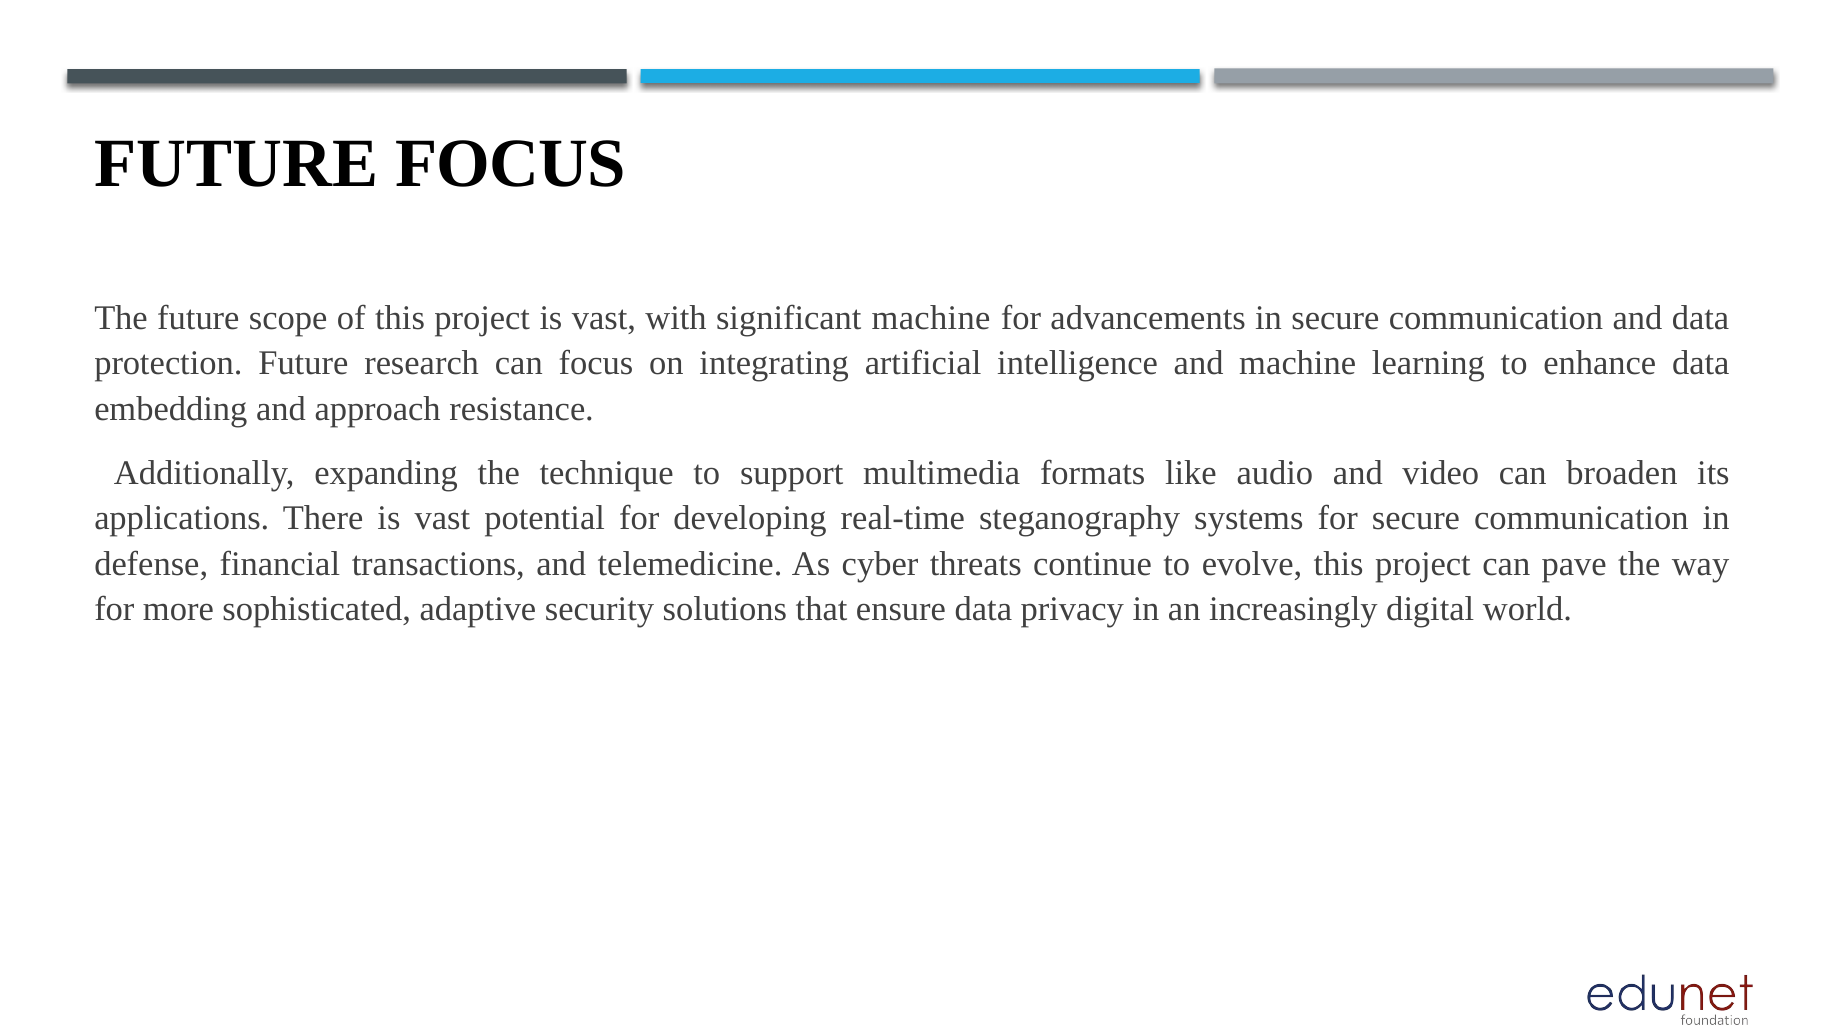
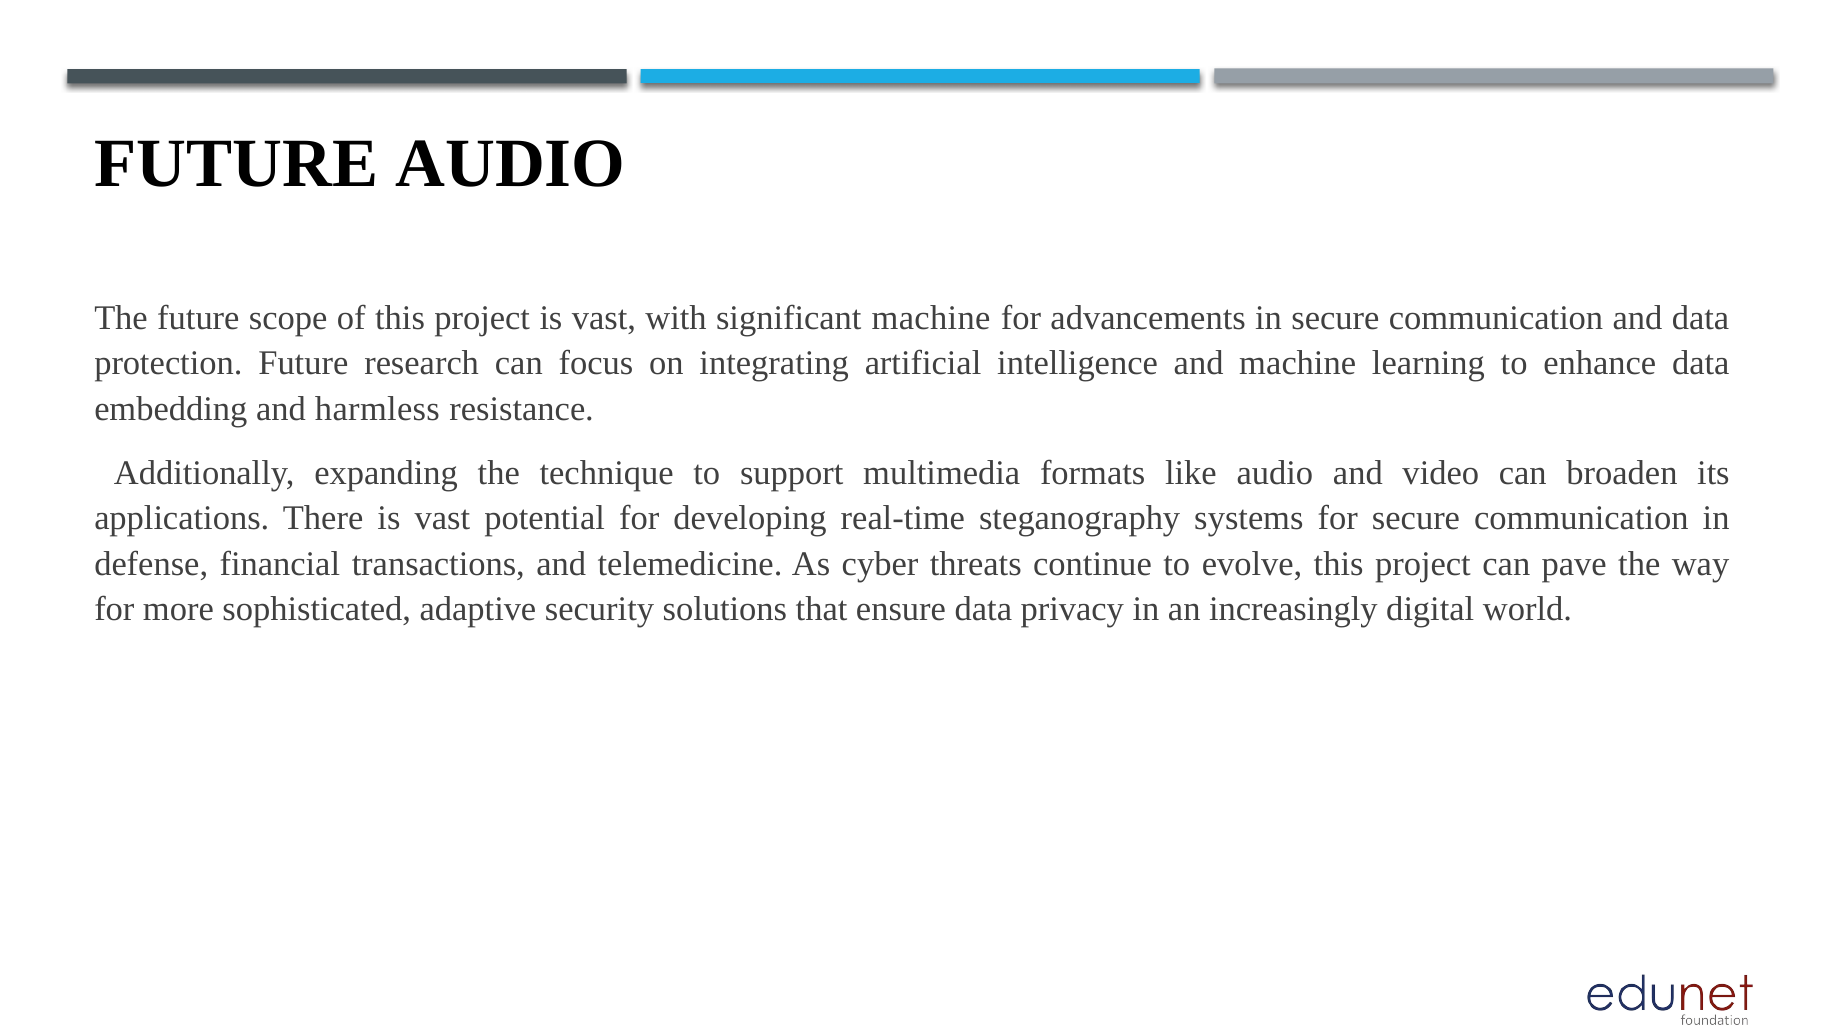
FUTURE FOCUS: FOCUS -> AUDIO (510, 164)
approach: approach -> harmless (377, 409)
